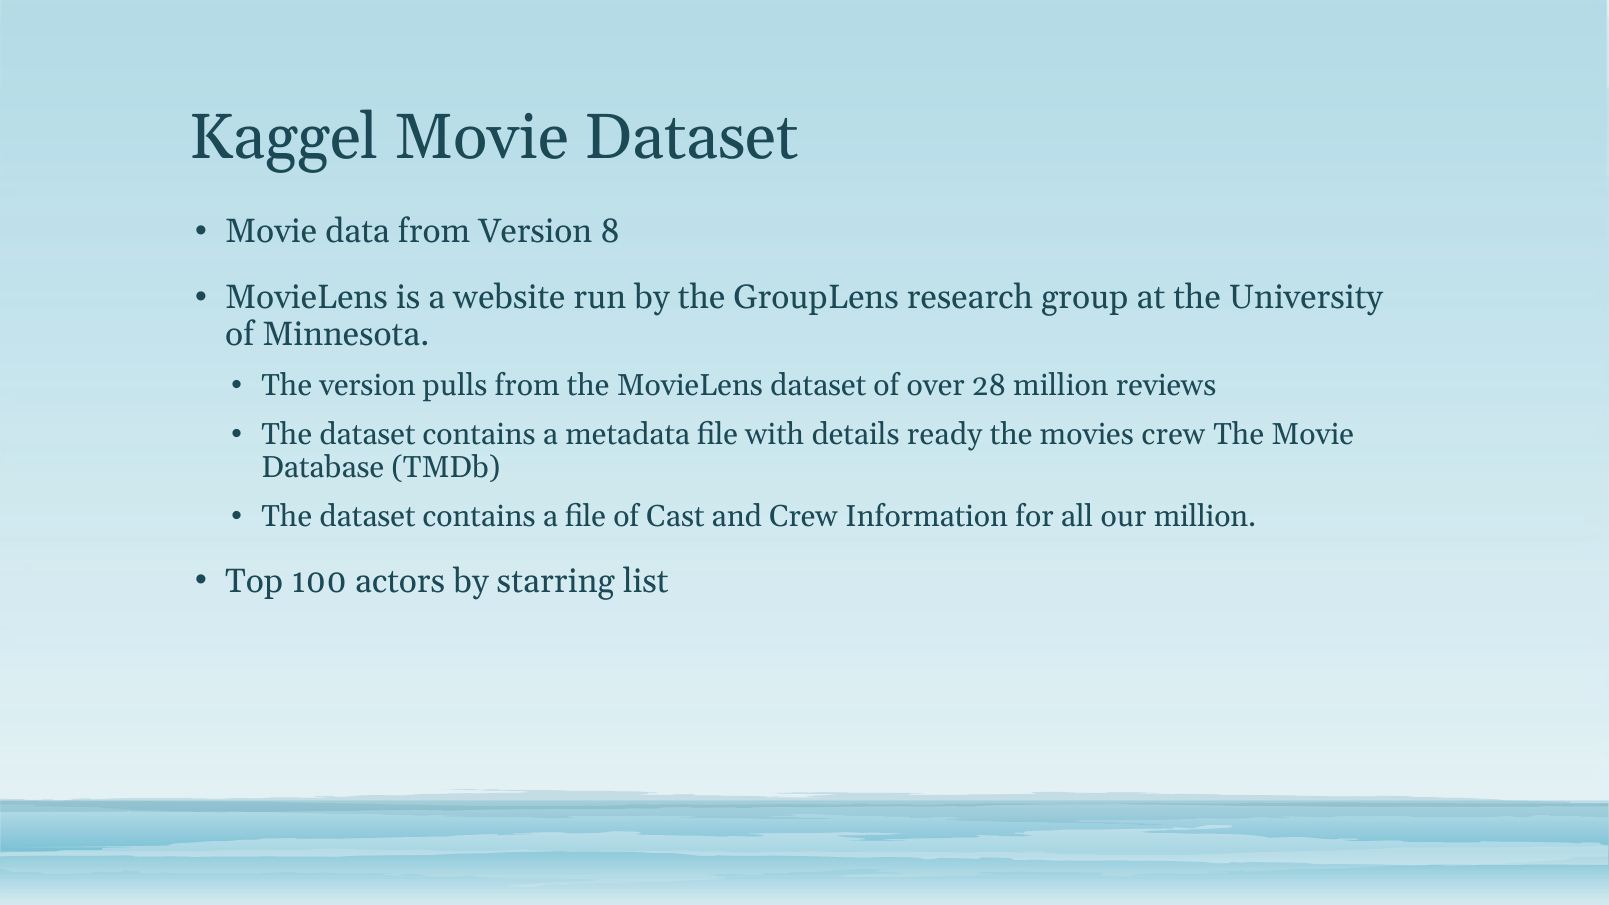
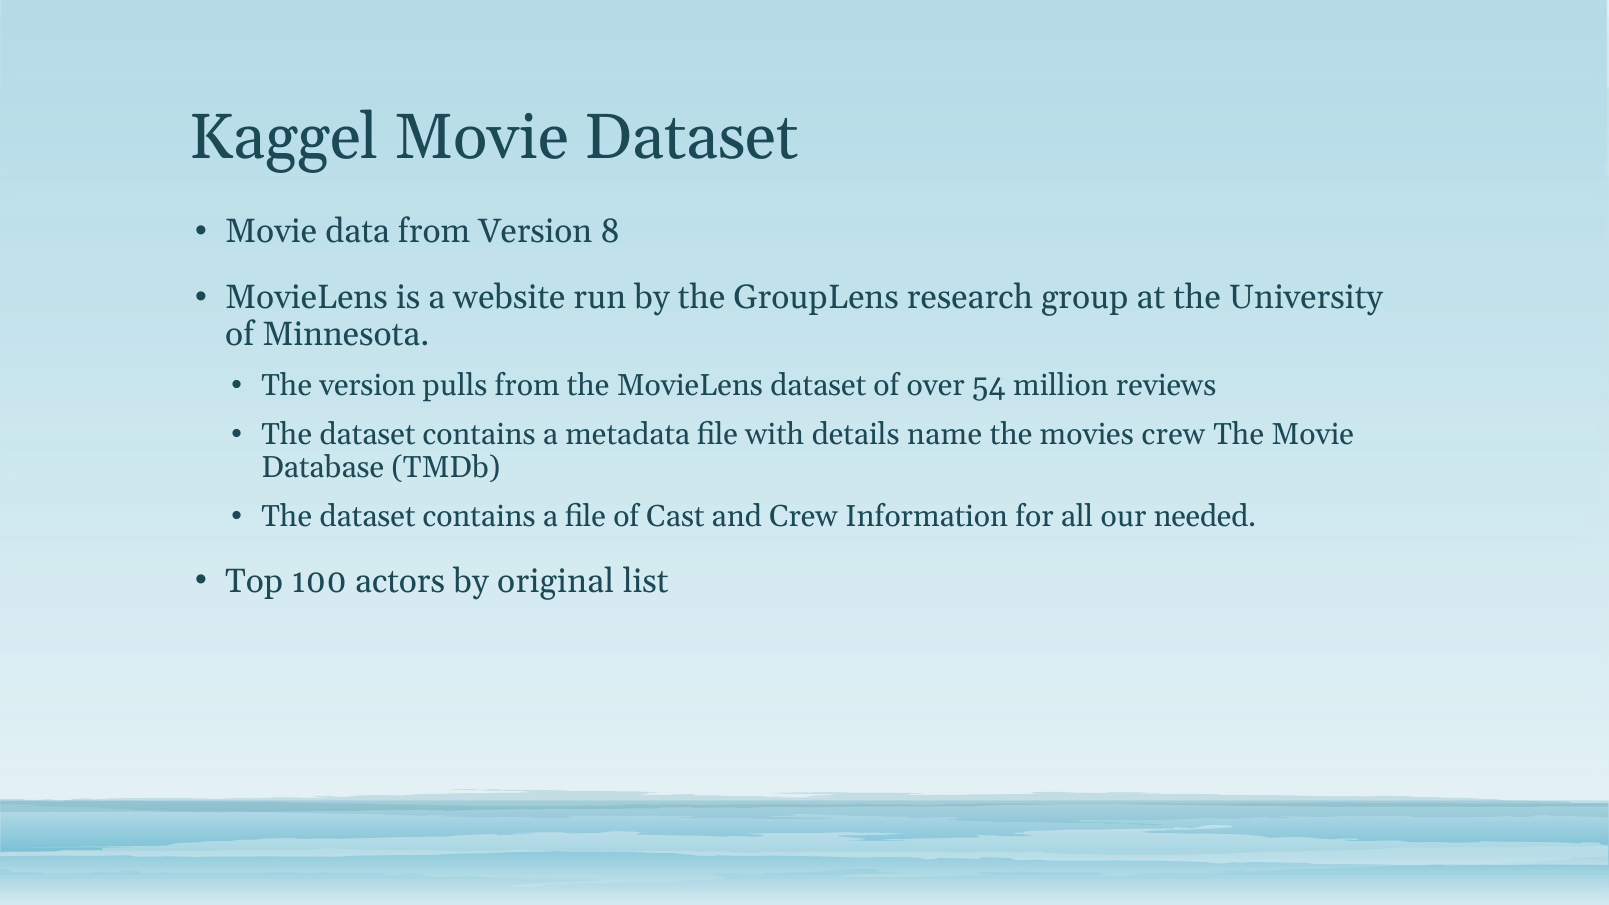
28: 28 -> 54 (989, 385)
ready: ready -> name (945, 435)
our million: million -> needed (1205, 517)
starring: starring -> original (556, 581)
